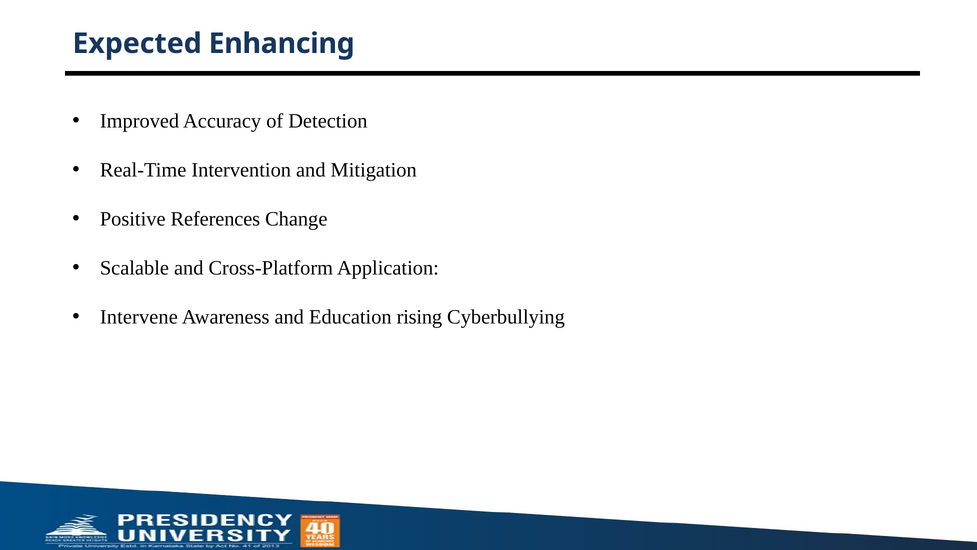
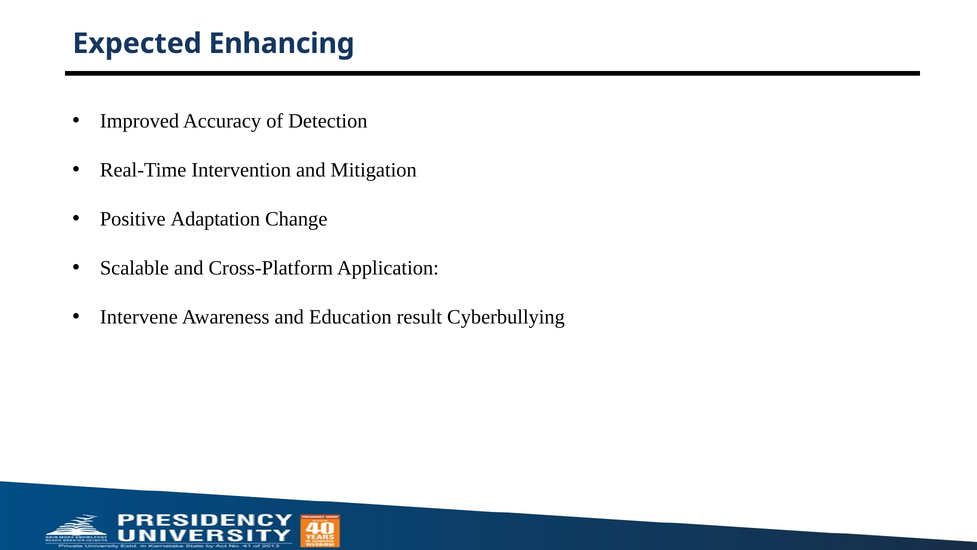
References: References -> Adaptation (215, 219)
rising: rising -> result (419, 317)
